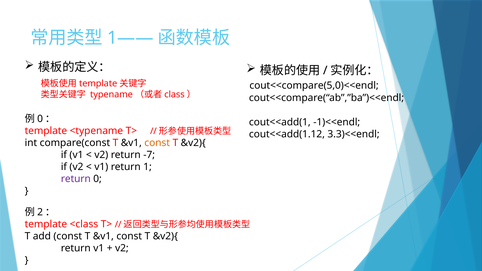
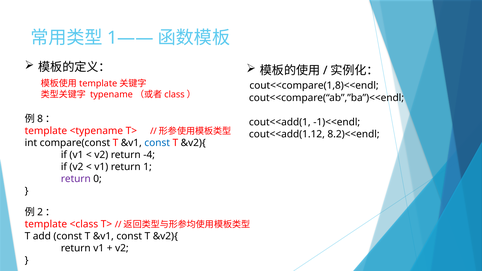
cout<<compare(5,0)<<endl: cout<<compare(5,0)<<endl -> cout<<compare(1,8)<<endl (314, 86)
0: 0 -> 8 (40, 119)
3.3)<<endl: 3.3)<<endl -> 8.2)<<endl (354, 134)
const colour: orange -> blue (157, 143)
-7: -7 -> -4 (149, 155)
